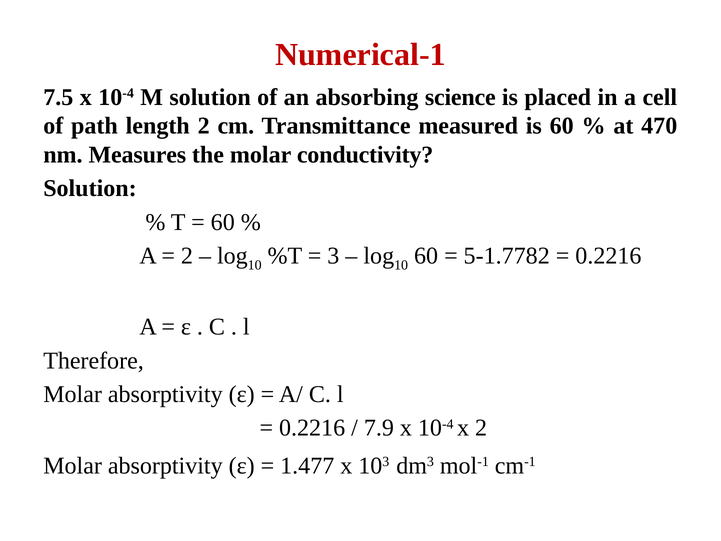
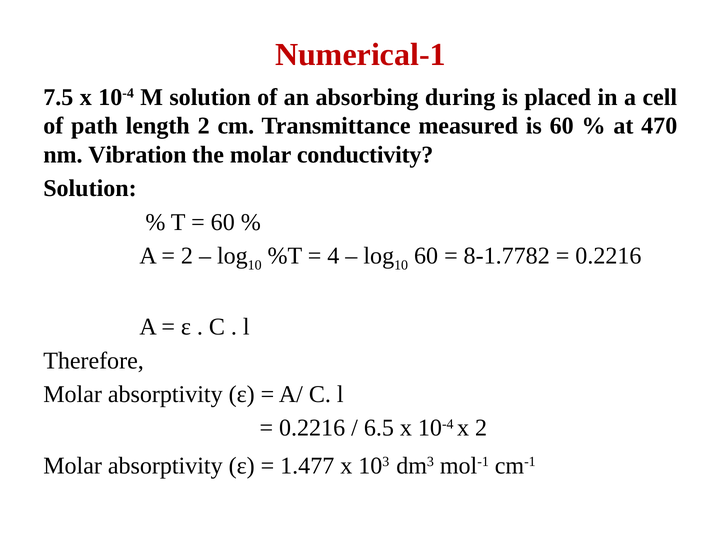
science: science -> during (460, 97)
Measures: Measures -> Vibration (137, 155)
3: 3 -> 4 (333, 256)
5-1.7782: 5-1.7782 -> 8-1.7782 (507, 256)
7.9: 7.9 -> 6.5 (379, 428)
